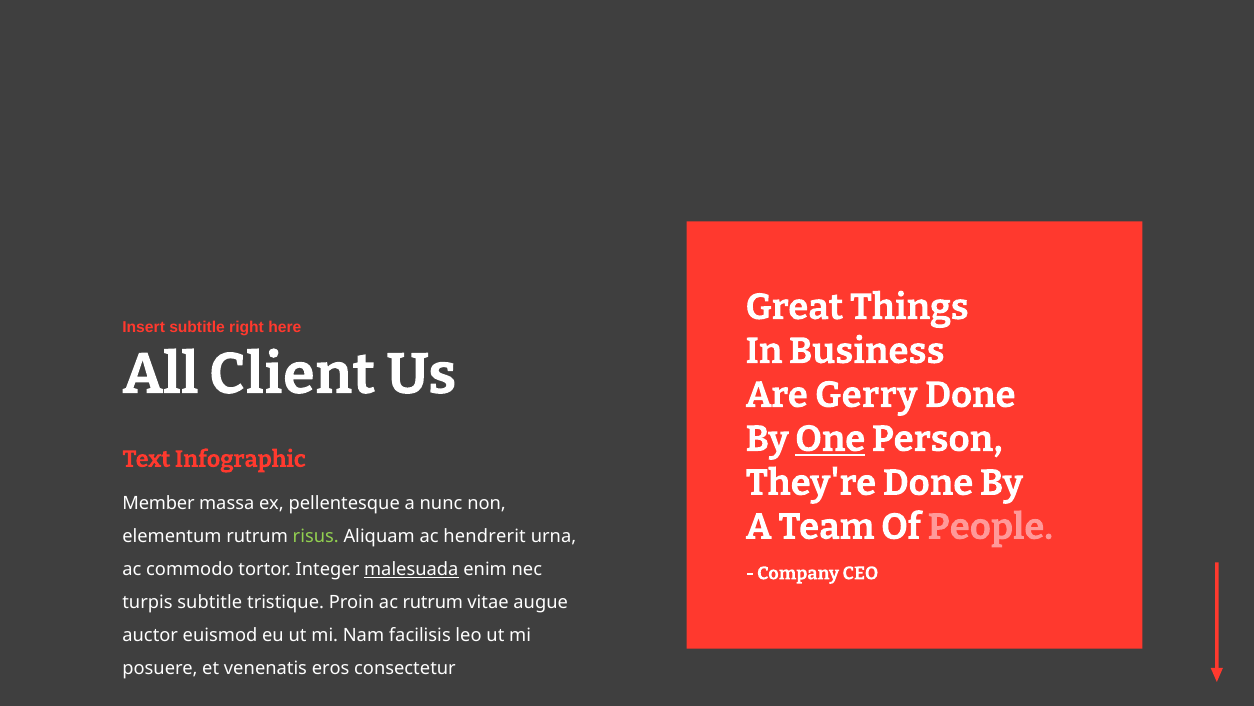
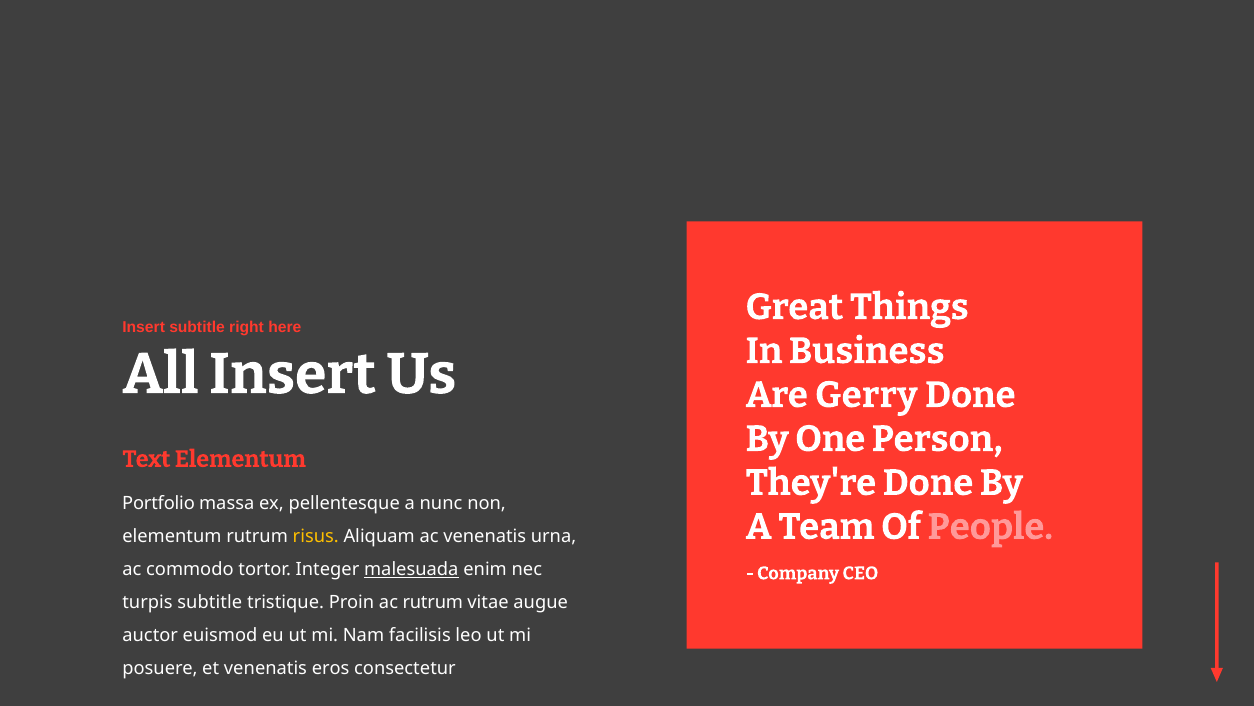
All Client: Client -> Insert (293, 374)
One underline: present -> none (830, 439)
Text Infographic: Infographic -> Elementum (240, 459)
Member: Member -> Portfolio (159, 503)
risus colour: light green -> yellow (316, 536)
ac hendrerit: hendrerit -> venenatis (485, 536)
